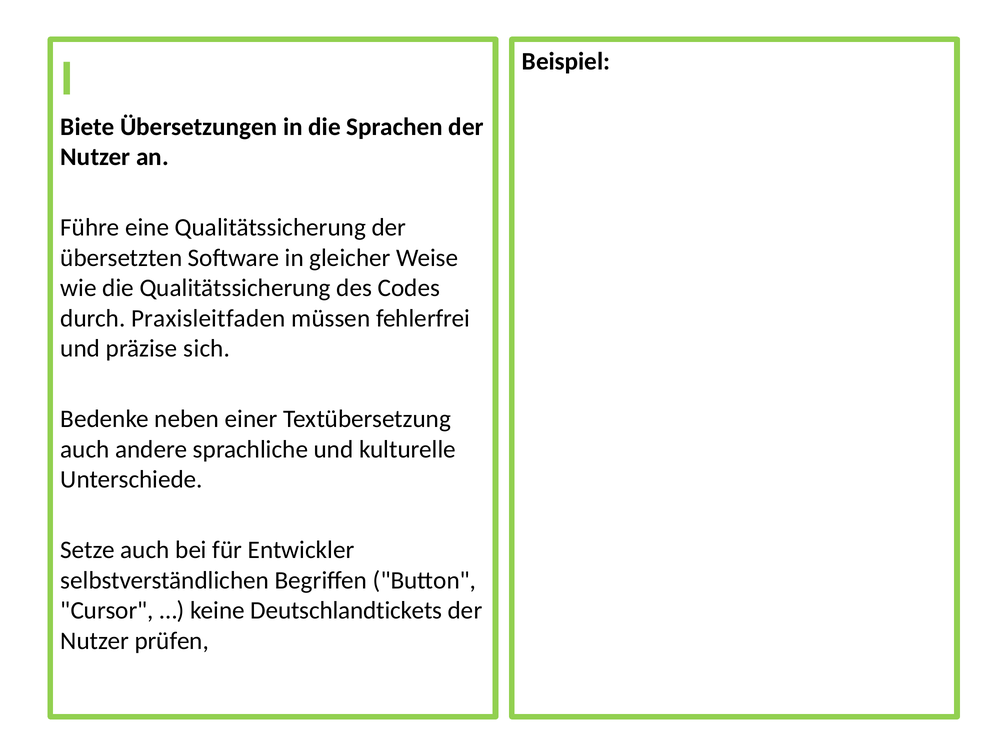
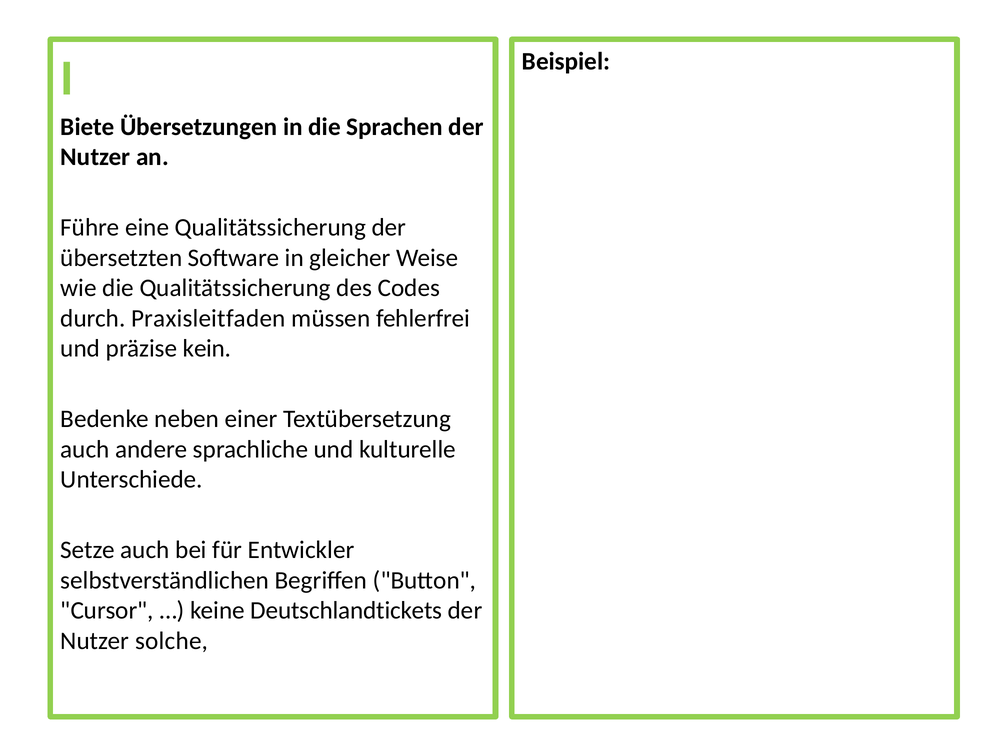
sich: sich -> kein (207, 349)
prüfen: prüfen -> solche (172, 641)
